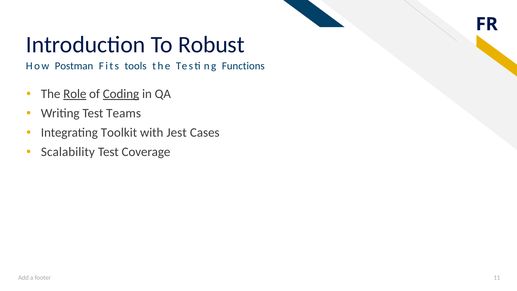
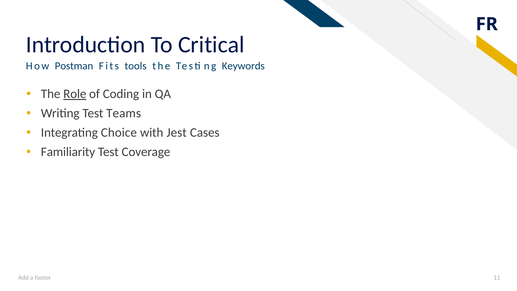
Robust: Robust -> Critical (211, 45)
Functions: Functions -> Keywords (243, 66)
Coding underline: present -> none (121, 94)
Toolkit: Toolkit -> Choice (119, 133)
Scalability: Scalability -> Familiarity (68, 152)
